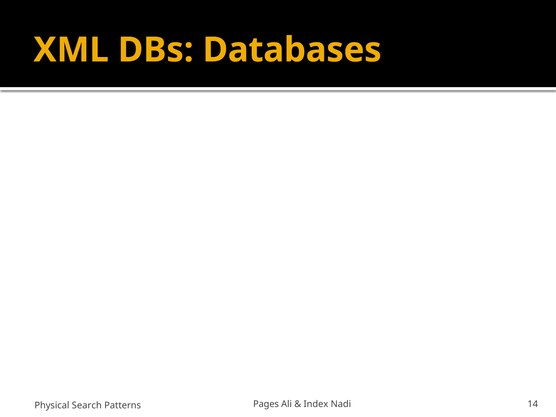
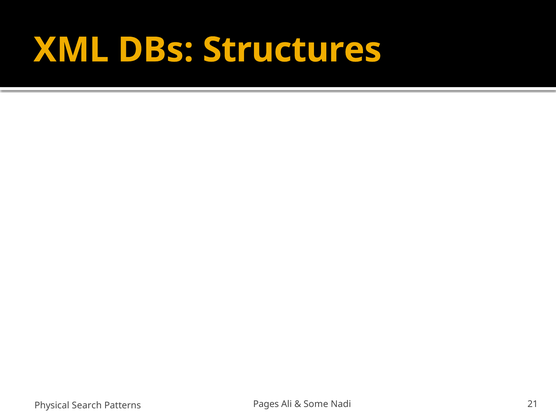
Databases: Databases -> Structures (292, 50)
Index: Index -> Some (316, 404)
14: 14 -> 21 (533, 404)
